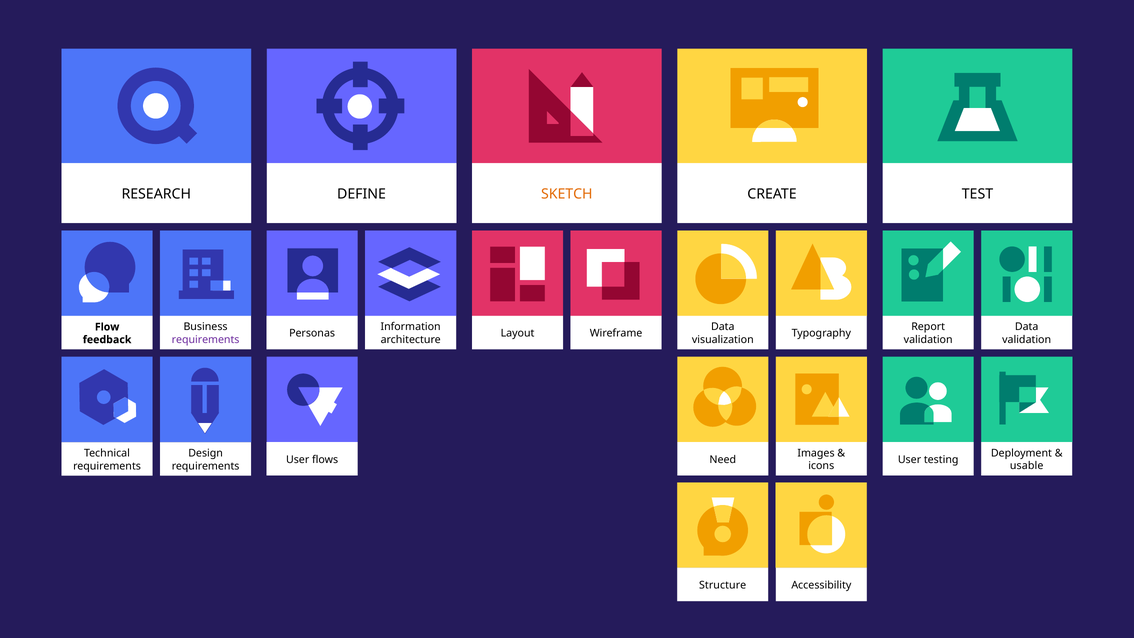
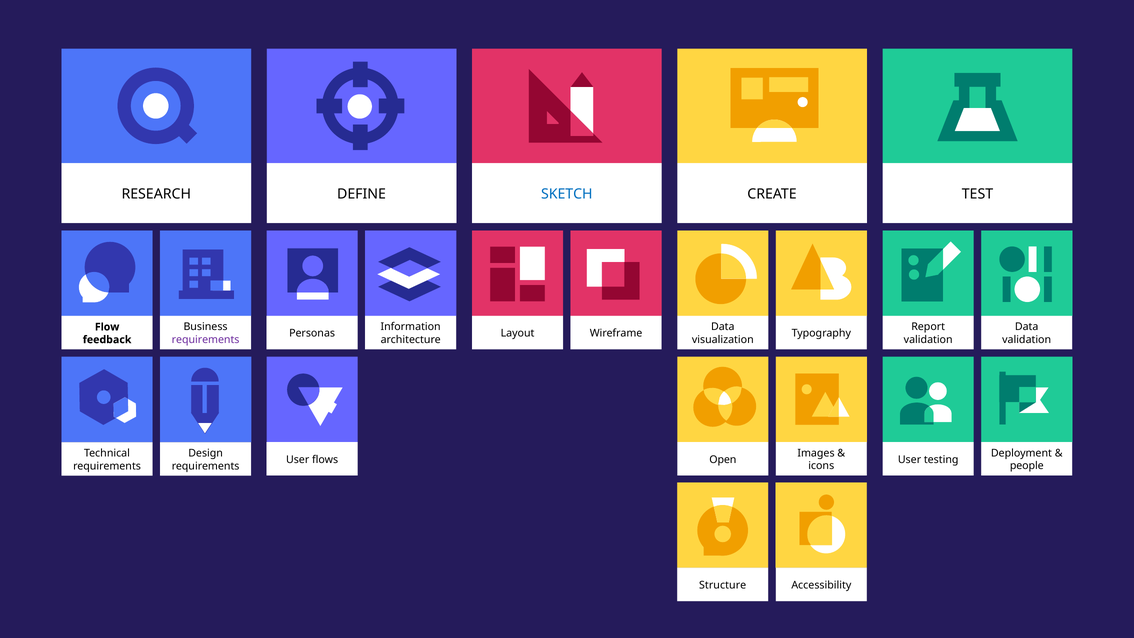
SKETCH colour: orange -> blue (567, 194)
Need: Need -> Open (723, 459)
usable: usable -> people (1027, 466)
